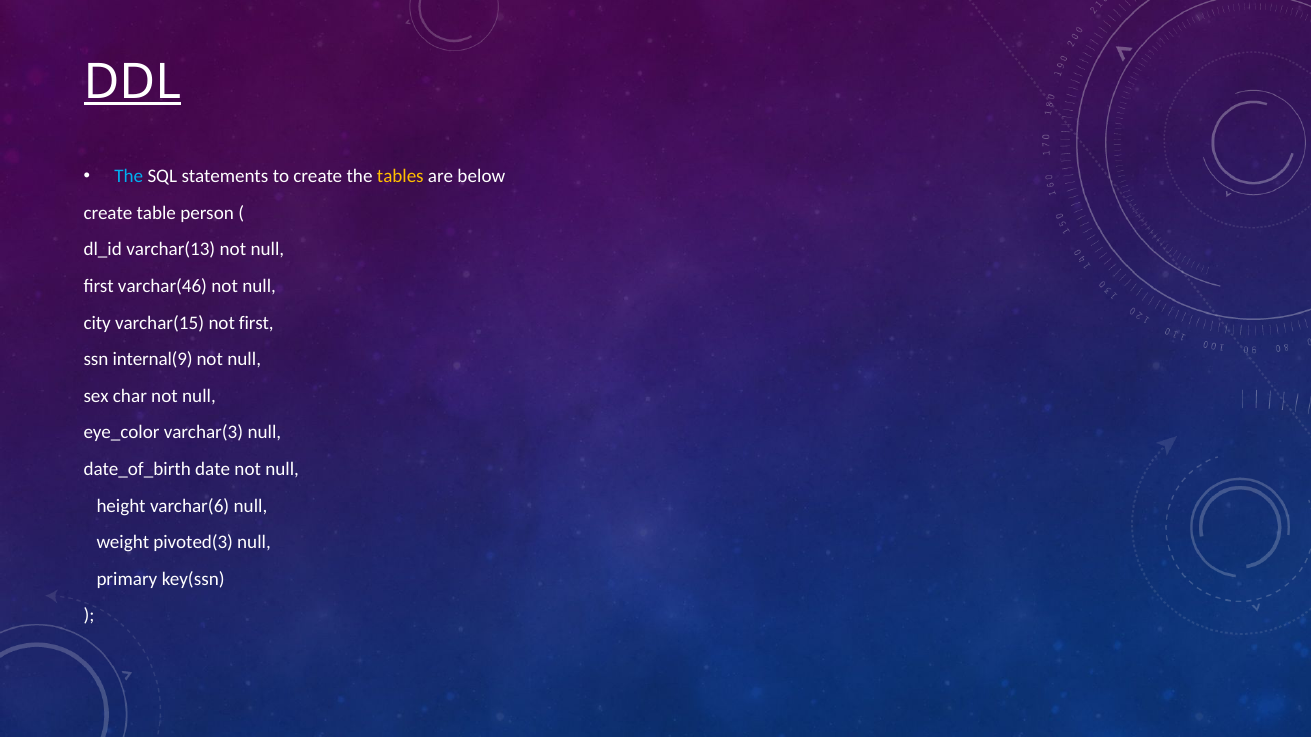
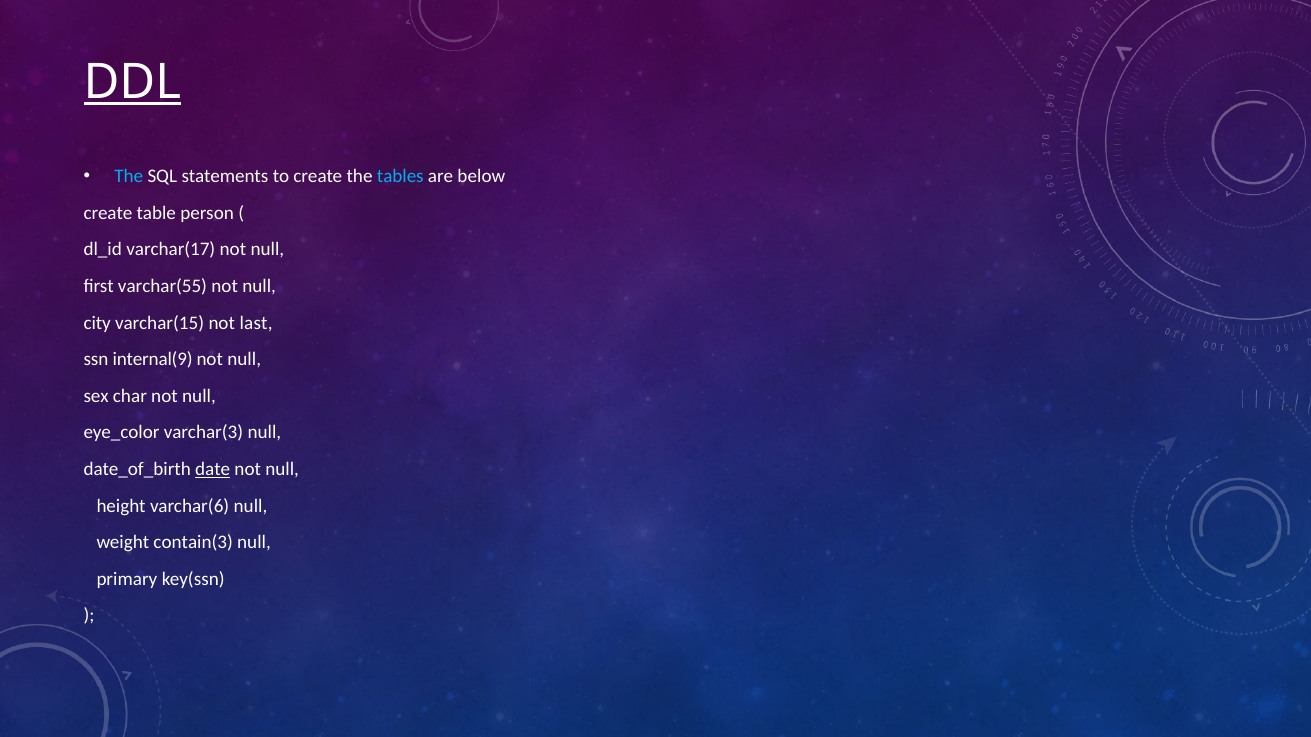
tables colour: yellow -> light blue (400, 176)
varchar(13: varchar(13 -> varchar(17 (171, 250)
varchar(46: varchar(46 -> varchar(55 (162, 286)
not first: first -> last (256, 323)
date underline: none -> present (213, 469)
pivoted(3: pivoted(3 -> contain(3 (193, 543)
